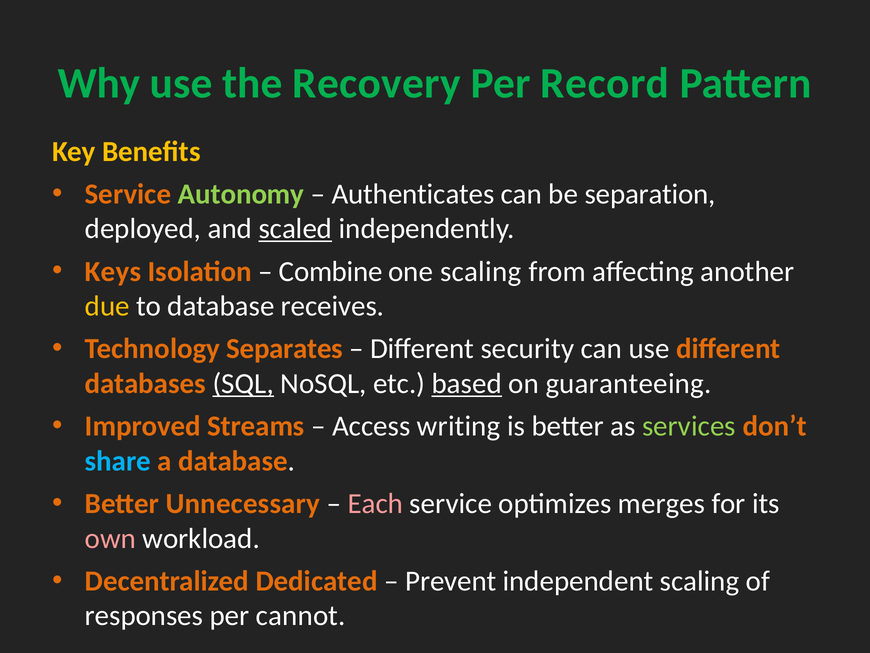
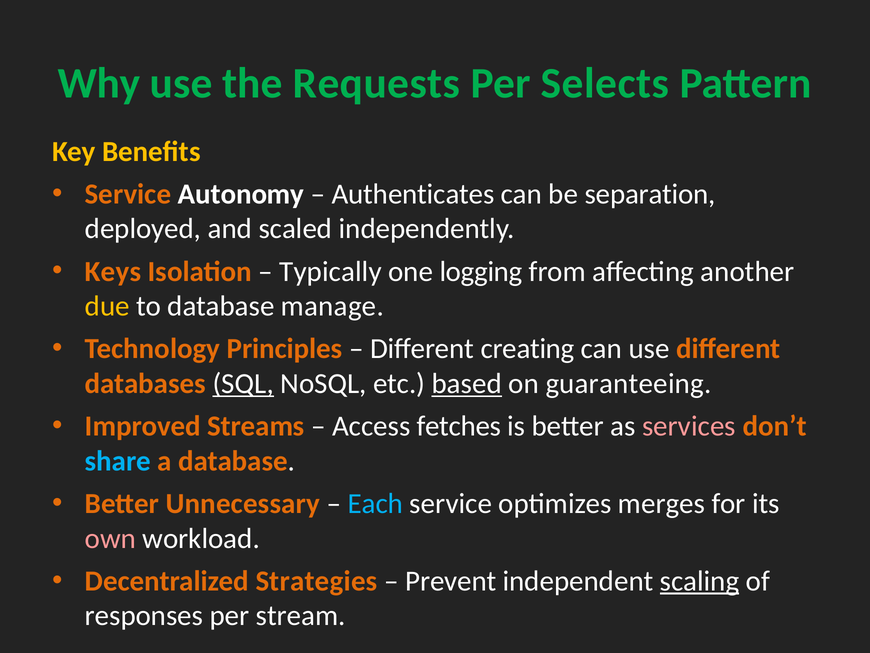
Recovery: Recovery -> Requests (376, 84)
Record: Record -> Selects (605, 84)
Autonomy colour: light green -> white (241, 194)
scaled underline: present -> none (295, 229)
Combine: Combine -> Typically (331, 271)
one scaling: scaling -> logging (481, 271)
receives: receives -> manage (332, 306)
Separates: Separates -> Principles (285, 349)
security: security -> creating (528, 349)
writing: writing -> fetches (459, 426)
services colour: light green -> pink (689, 426)
Each colour: pink -> light blue (375, 503)
Dedicated: Dedicated -> Strategies (316, 581)
scaling underline: none -> present (700, 581)
cannot: cannot -> stream (301, 615)
